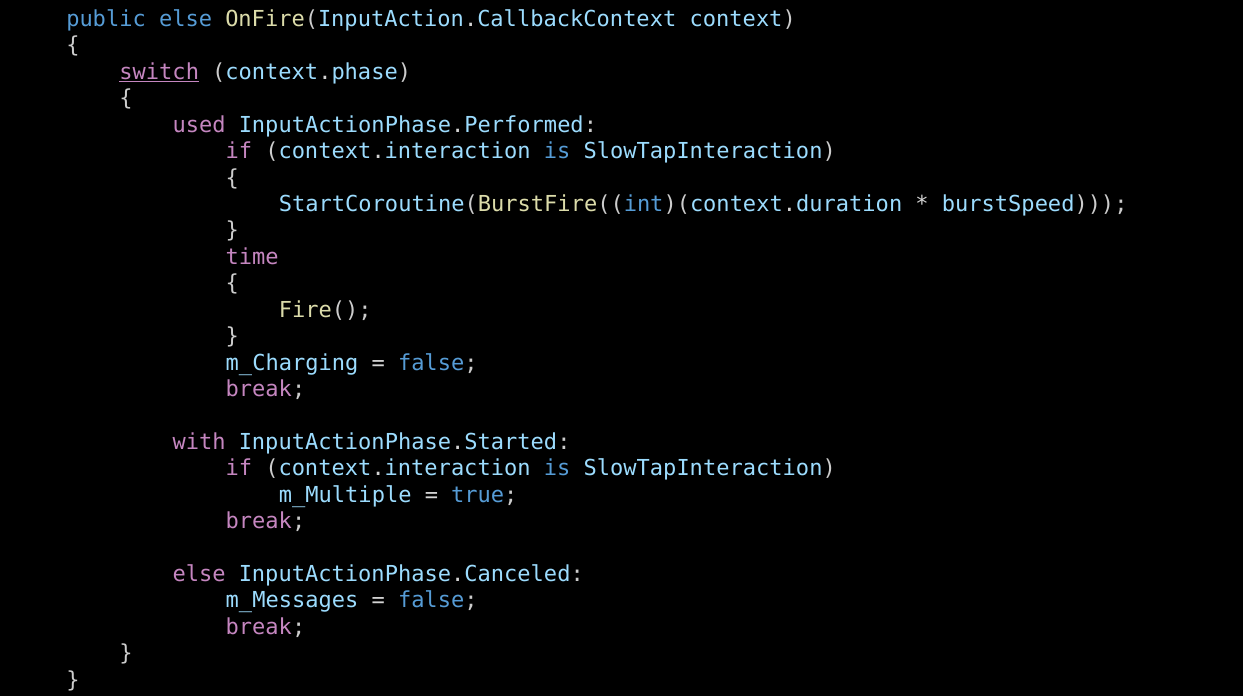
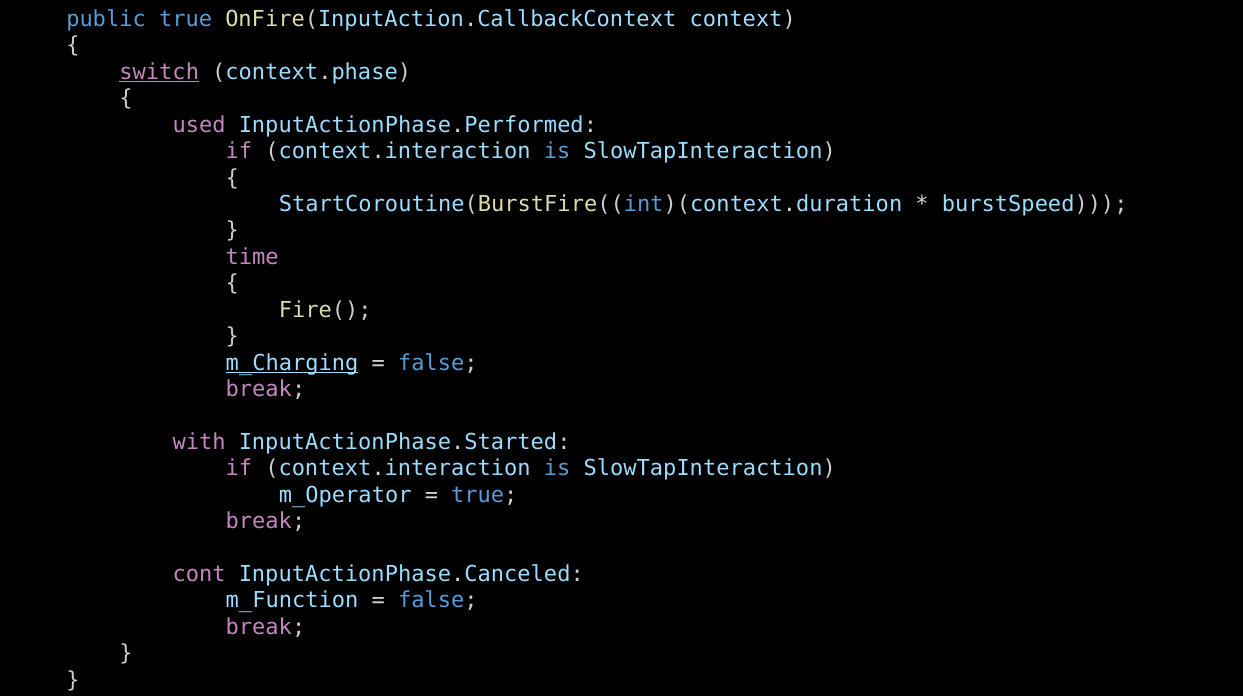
public else: else -> true (186, 19)
m_Charging underline: none -> present (292, 363)
m_Multiple: m_Multiple -> m_Operator (345, 495)
else: else -> cont (199, 574)
m_Messages: m_Messages -> m_Function (292, 601)
